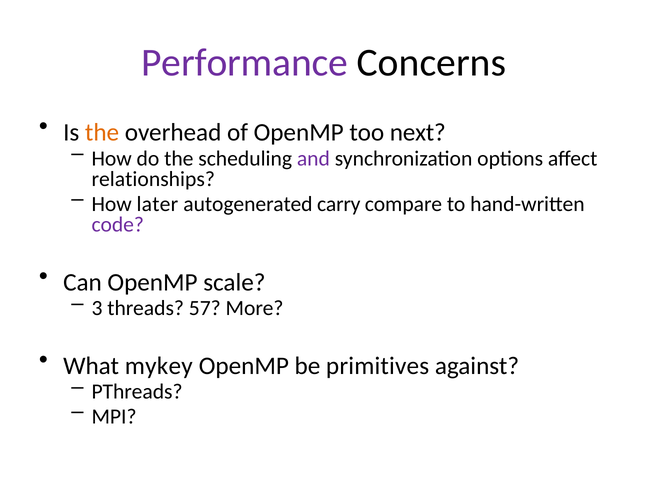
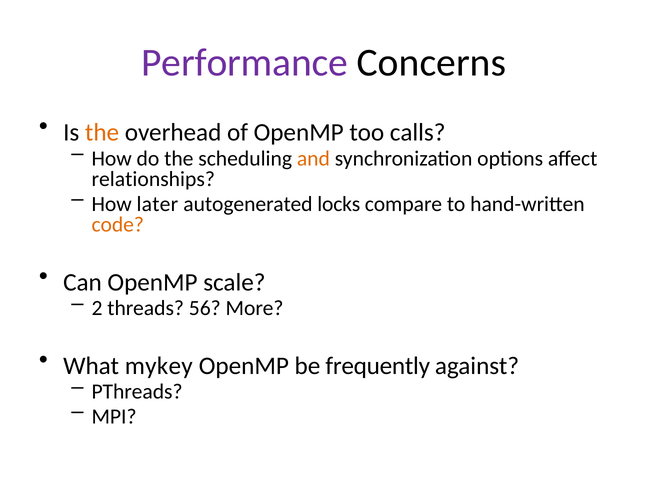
next: next -> calls (418, 133)
and colour: purple -> orange (313, 158)
carry: carry -> locks (339, 204)
code colour: purple -> orange (118, 225)
3: 3 -> 2 (97, 308)
57: 57 -> 56 (205, 308)
primitives: primitives -> frequently (378, 366)
